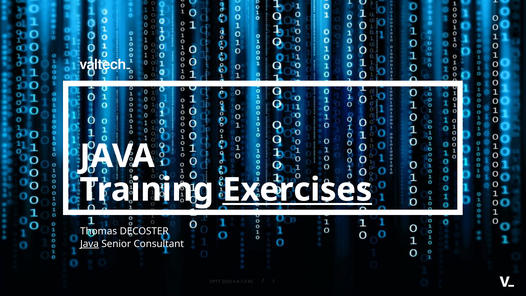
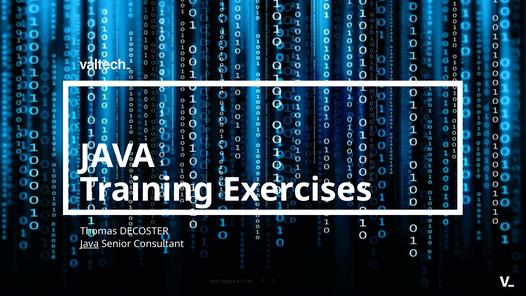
Exercises underline: present -> none (297, 190)
